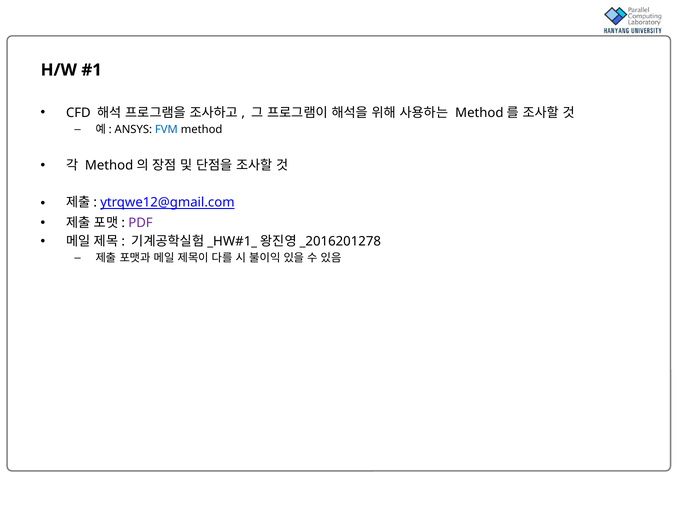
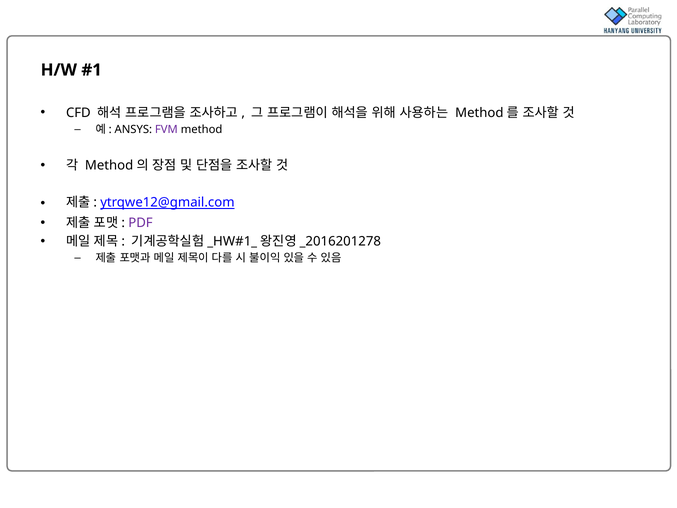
FVM colour: blue -> purple (166, 129)
